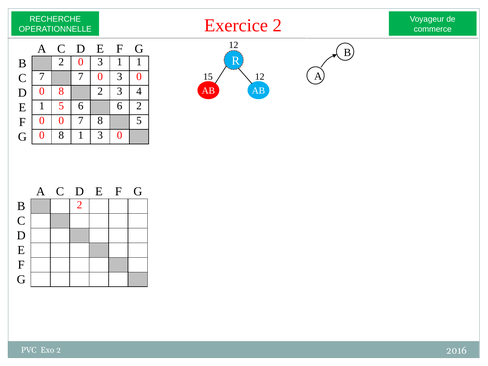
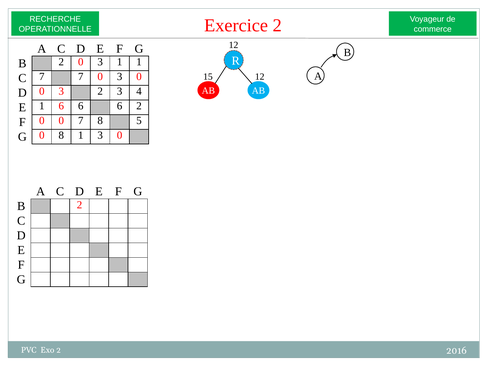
D 0 8: 8 -> 3 (61, 91)
1 5: 5 -> 6 (61, 106)
